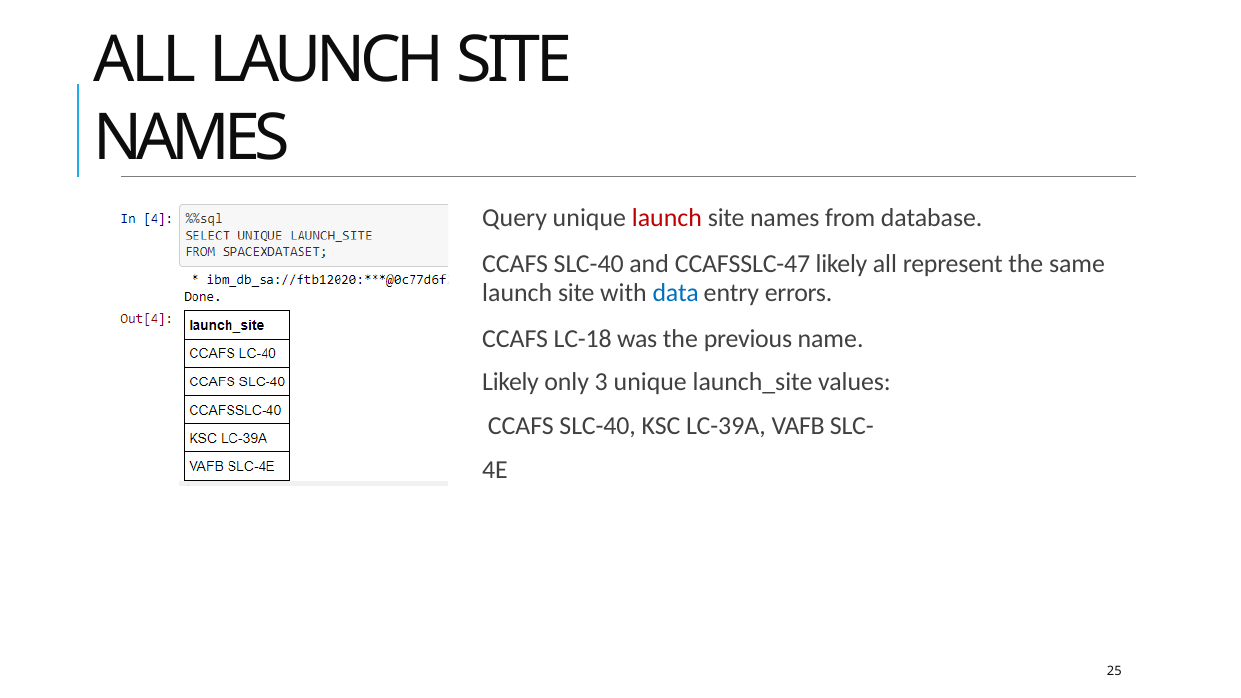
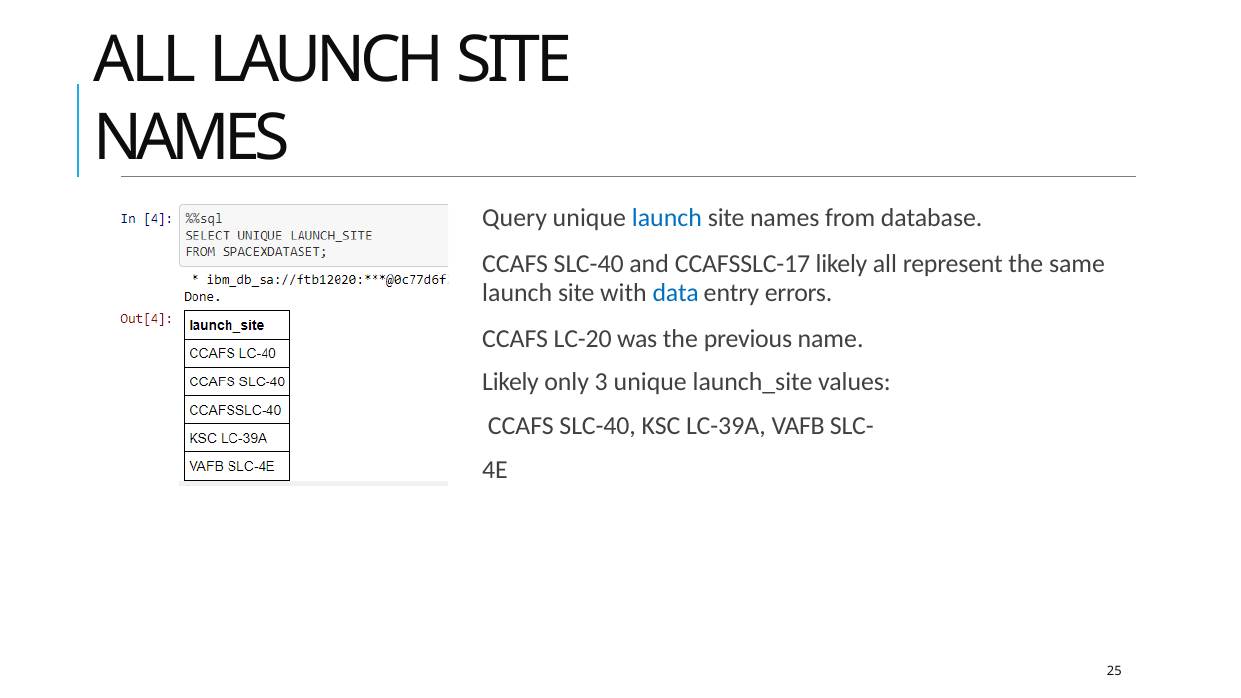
launch colour: red -> blue (667, 218)
CCAFSSLC-47: CCAFSSLC-47 -> CCAFSSLC-17 (743, 264)
LC-18: LC-18 -> LC-20 (583, 339)
